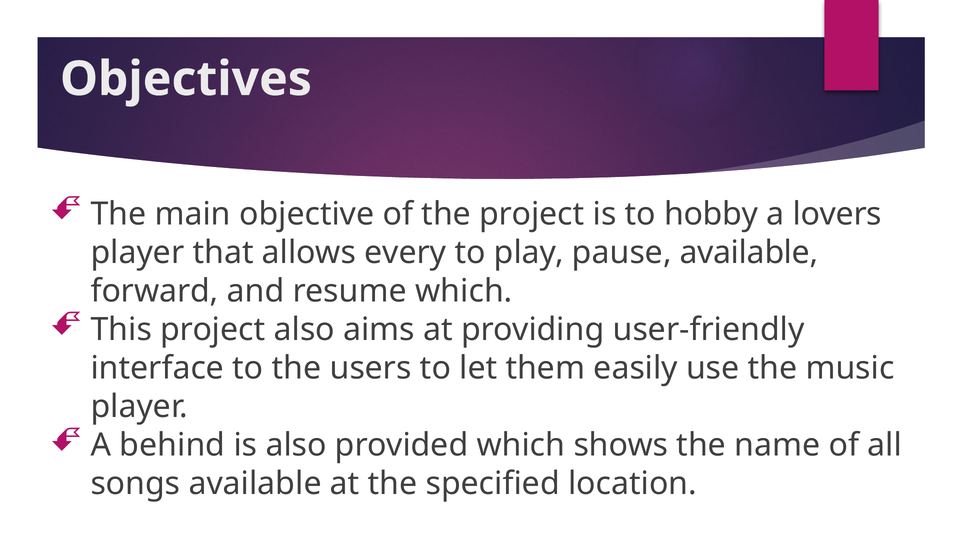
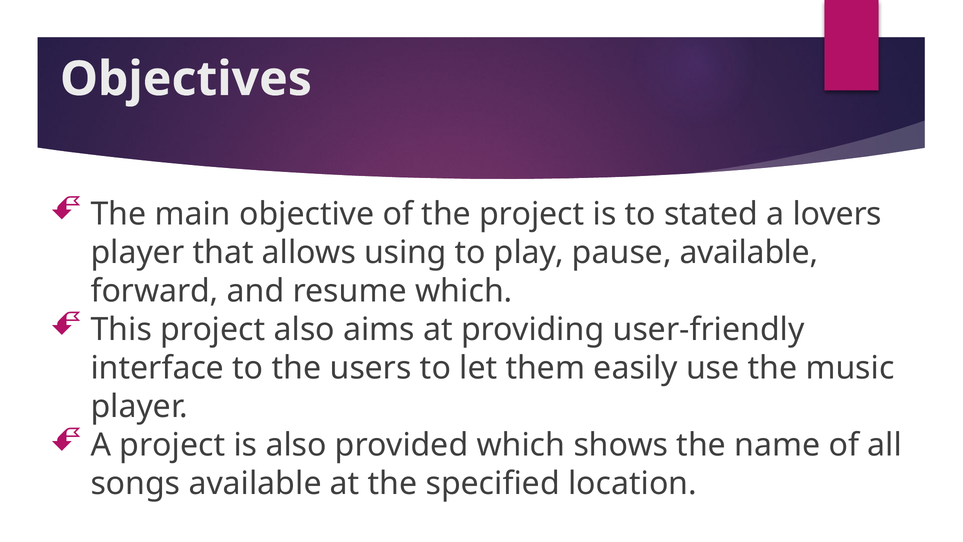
hobby: hobby -> stated (711, 214)
every: every -> using (405, 252)
A behind: behind -> project (172, 445)
